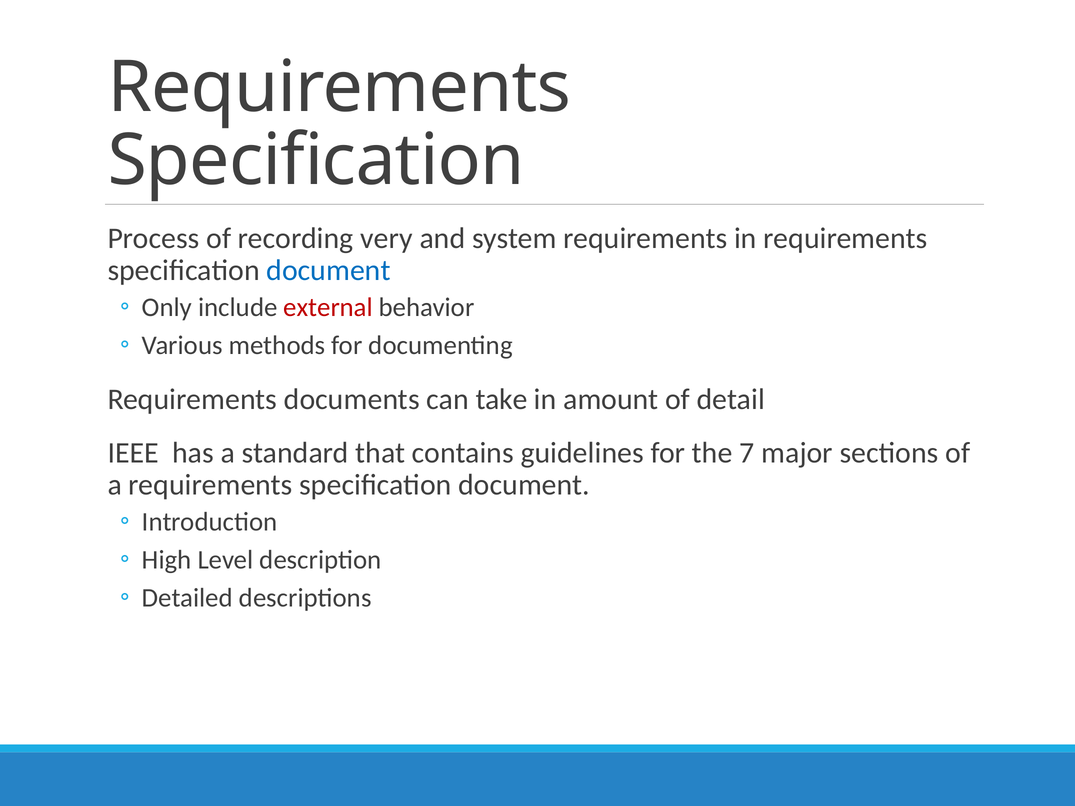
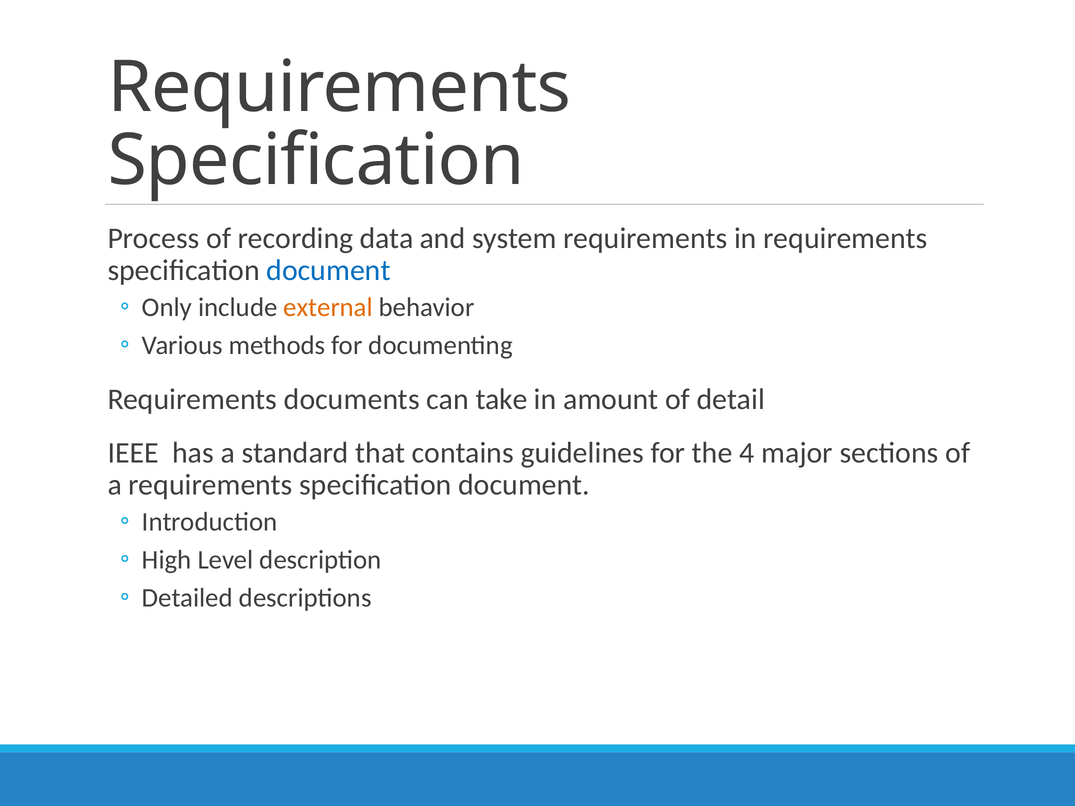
very: very -> data (387, 238)
external colour: red -> orange (328, 307)
7: 7 -> 4 (747, 453)
